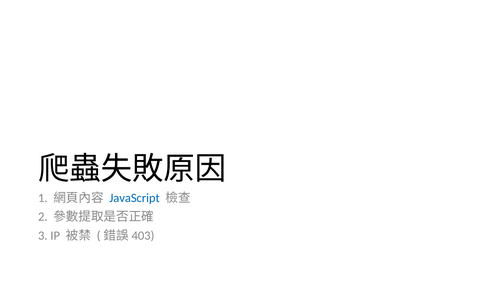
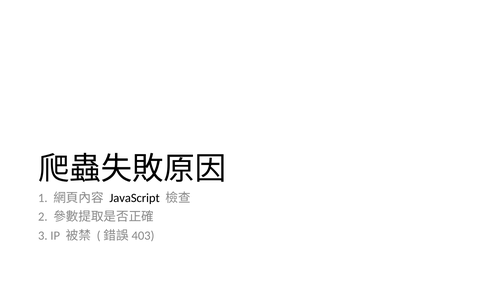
JavaScript colour: blue -> black (135, 198)
